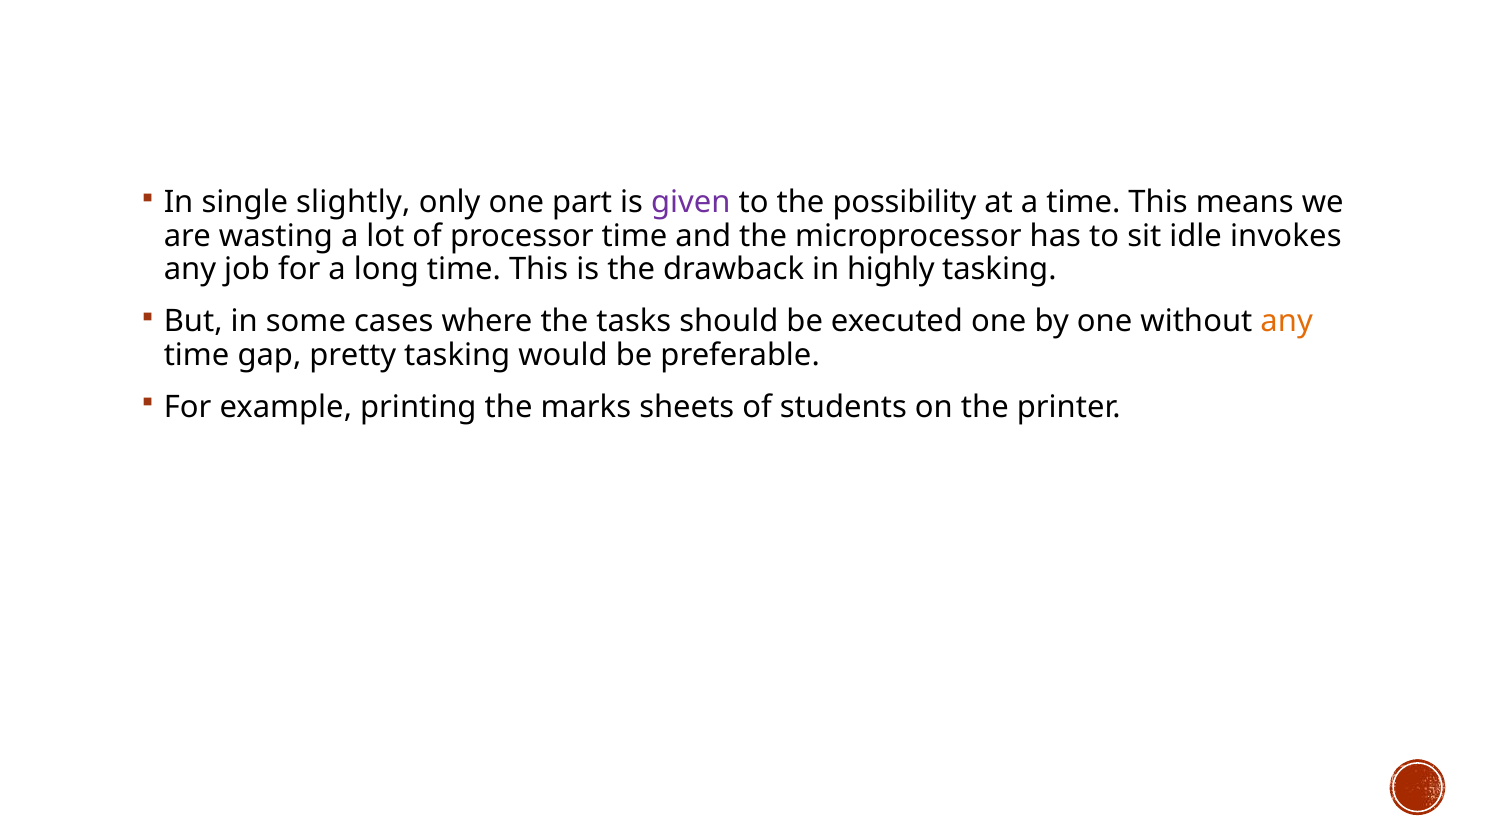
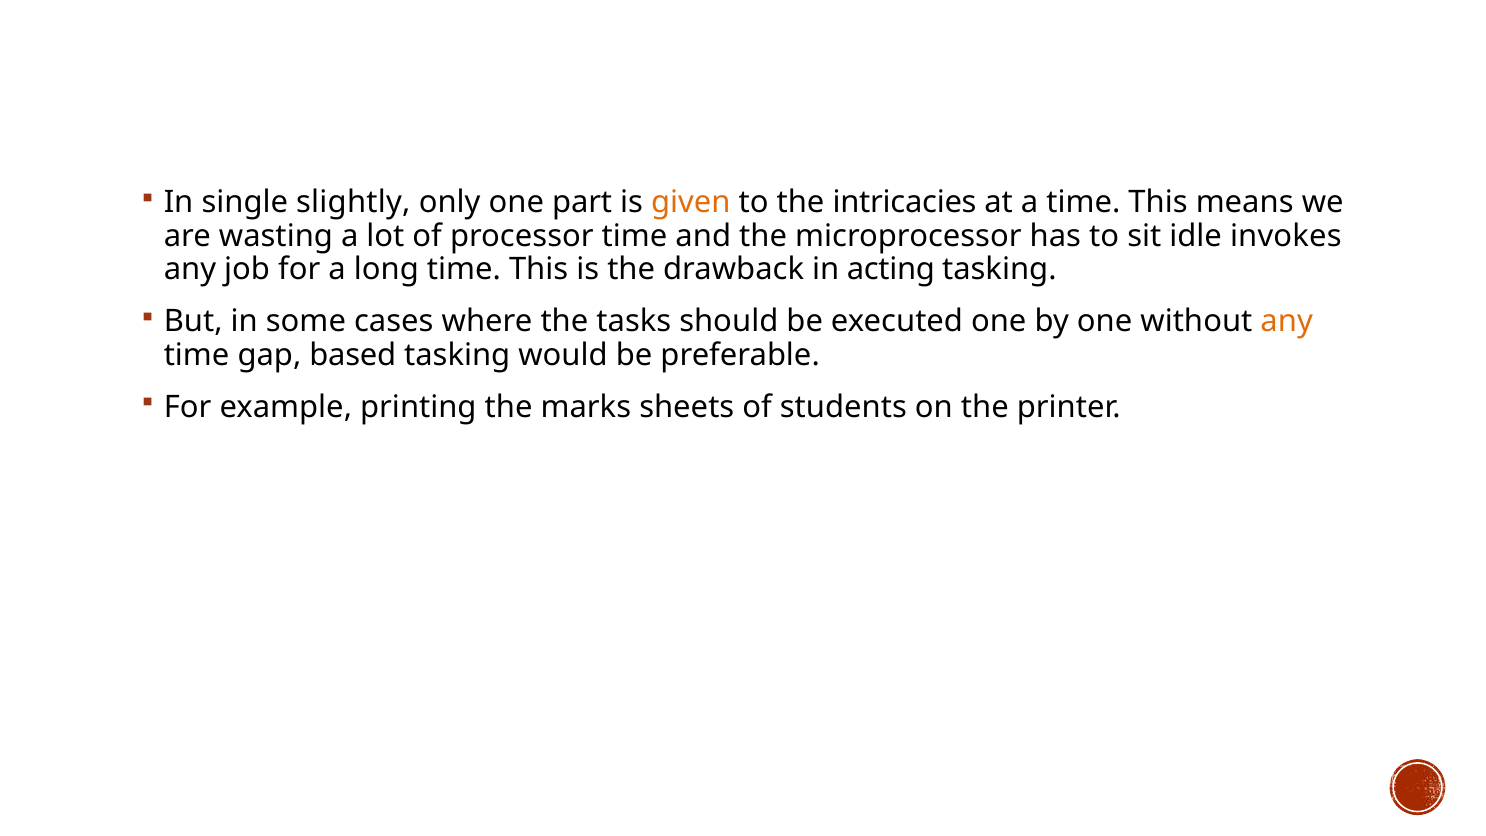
given colour: purple -> orange (691, 203)
possibility: possibility -> intricacies (905, 203)
highly: highly -> acting (891, 269)
pretty: pretty -> based (353, 355)
